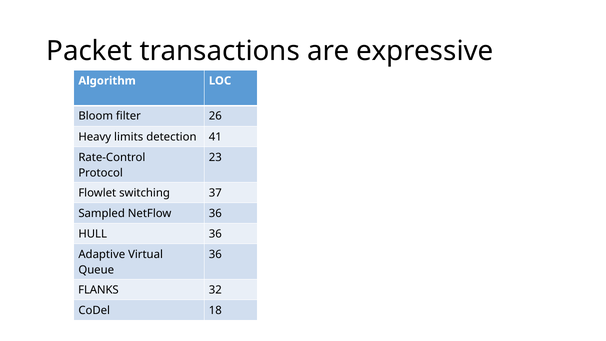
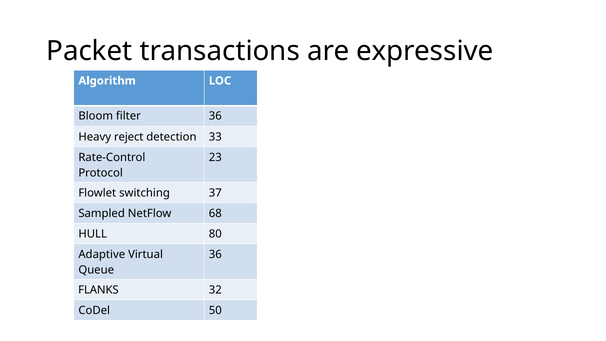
filter 26: 26 -> 36 (215, 116)
limits: limits -> reject (129, 137)
41: 41 -> 33 (215, 137)
NetFlow 36: 36 -> 68 (215, 213)
HULL 36: 36 -> 80 (215, 234)
18: 18 -> 50 (215, 310)
